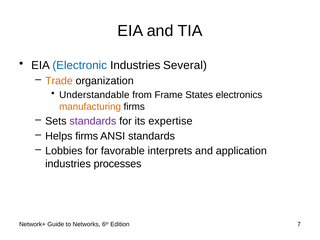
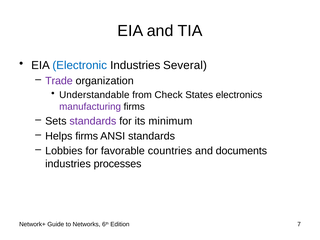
Trade colour: orange -> purple (59, 81)
Frame: Frame -> Check (169, 95)
manufacturing colour: orange -> purple (90, 107)
expertise: expertise -> minimum (170, 121)
interprets: interprets -> countries (170, 151)
application: application -> documents (241, 151)
